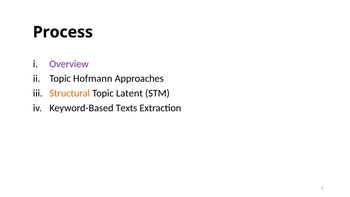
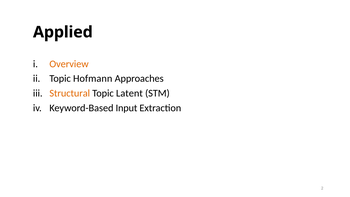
Process: Process -> Applied (63, 32)
Overview colour: purple -> orange (69, 64)
Texts: Texts -> Input (126, 108)
